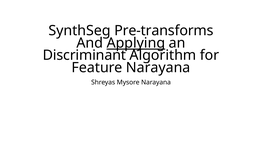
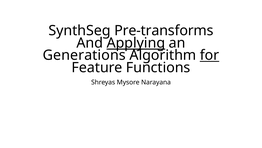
Discriminant: Discriminant -> Generations (84, 55)
for underline: none -> present (210, 55)
Feature Narayana: Narayana -> Functions (158, 67)
